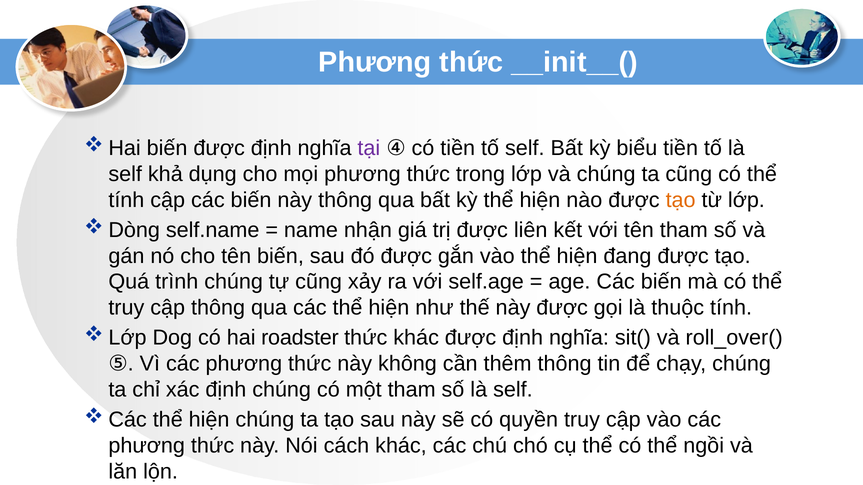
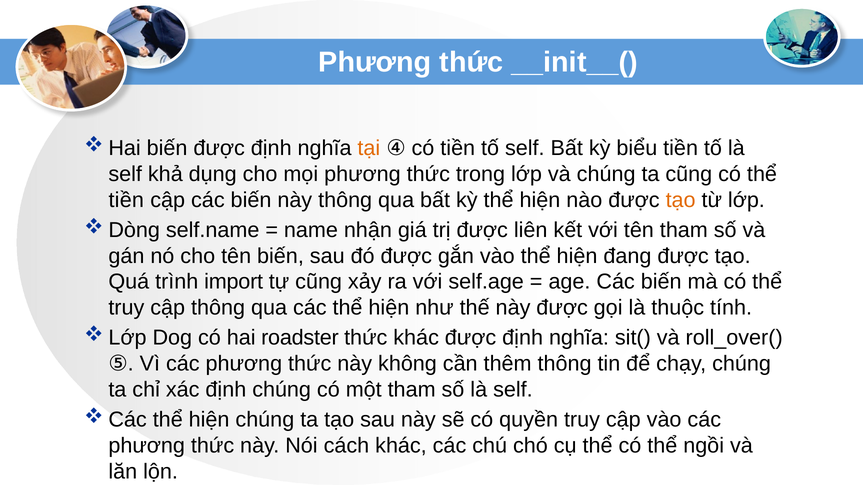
tại colour: purple -> orange (369, 148)
tính: tính -> tiền (126, 200)
trình chúng: chúng -> import (234, 282)
